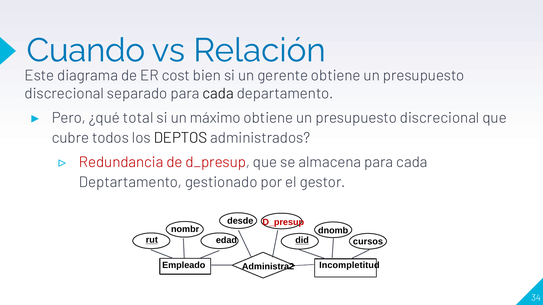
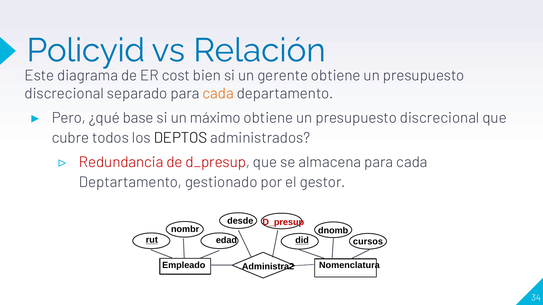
Cuando: Cuando -> Policyid (86, 50)
cada colour: black -> orange (218, 94)
total: total -> base (138, 118)
Incompletitud: Incompletitud -> Nomenclatura (349, 265)
